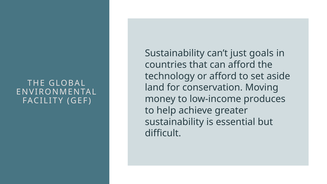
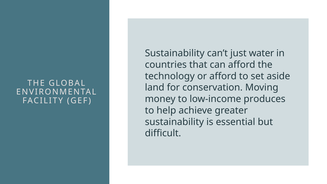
goals: goals -> water (261, 53)
